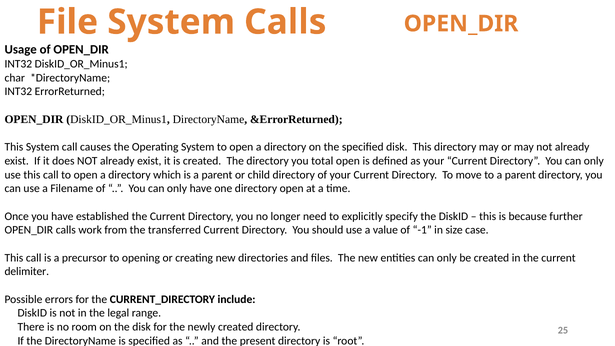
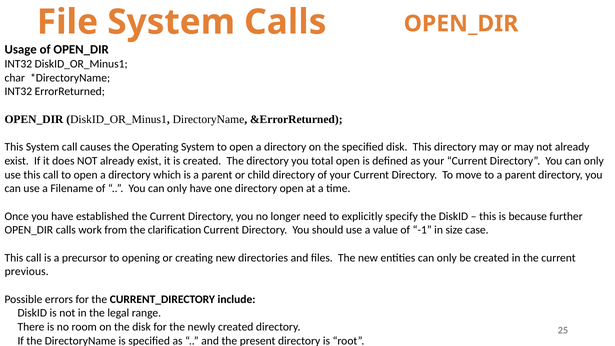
transferred: transferred -> clarification (175, 230)
delimiter: delimiter -> previous (27, 272)
